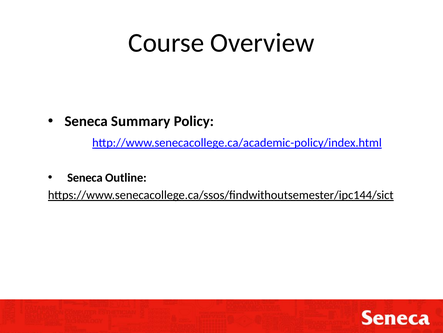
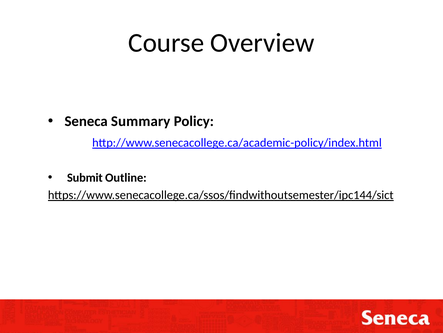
Seneca: Seneca -> Submit (85, 178)
